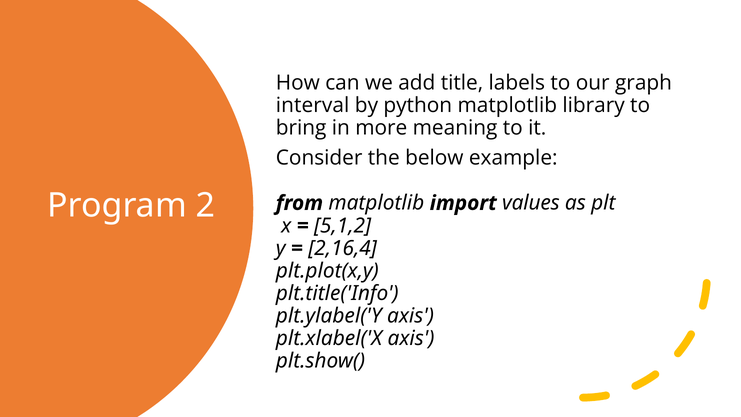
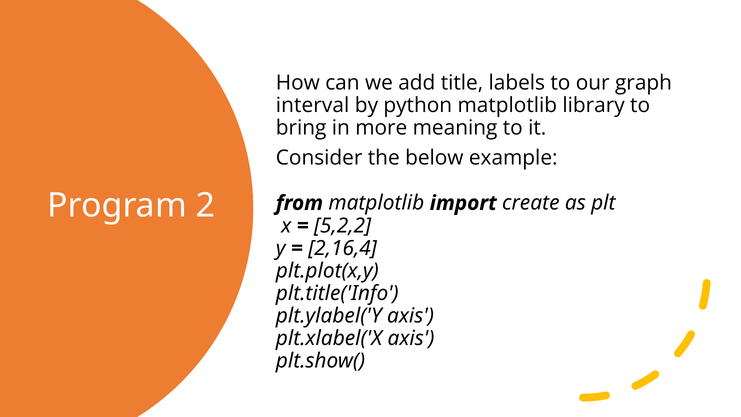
values: values -> create (531, 203)
5,1,2: 5,1,2 -> 5,2,2 (343, 226)
